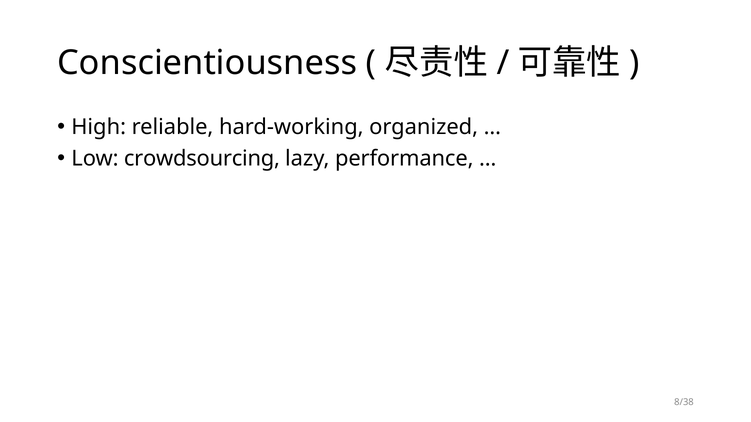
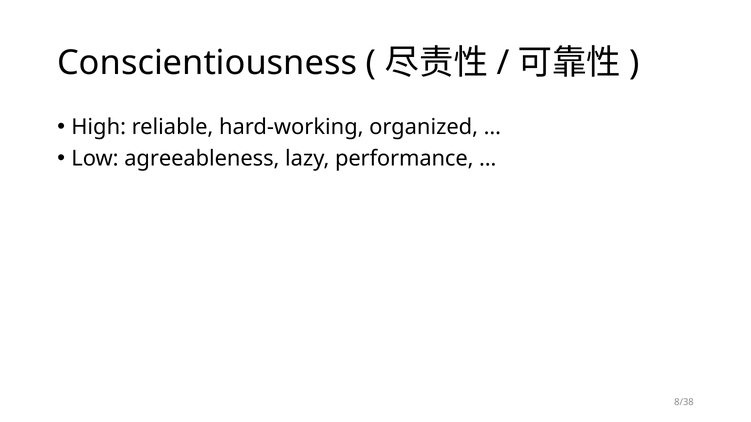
crowdsourcing: crowdsourcing -> agreeableness (202, 158)
